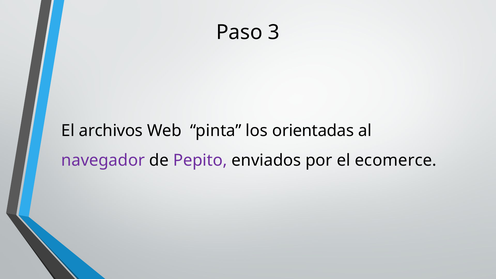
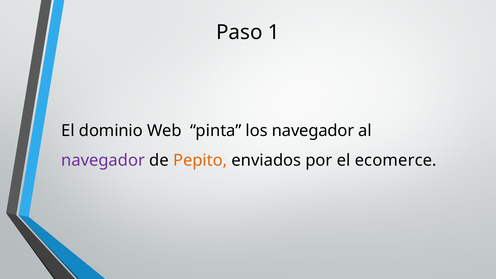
3: 3 -> 1 (274, 32)
archivos: archivos -> dominio (111, 131)
los orientadas: orientadas -> navegador (313, 131)
Pepito colour: purple -> orange (200, 161)
